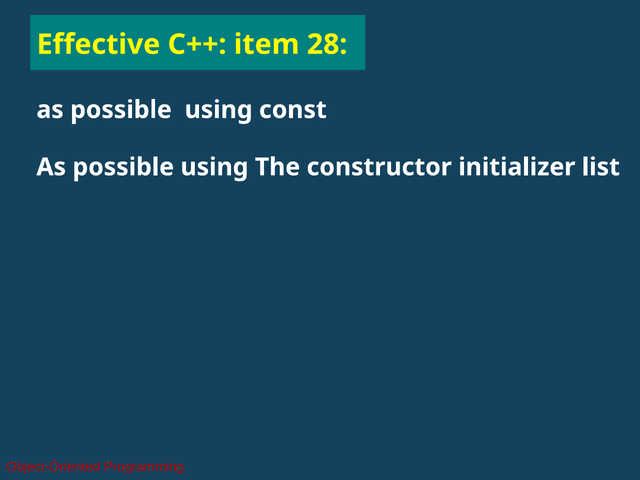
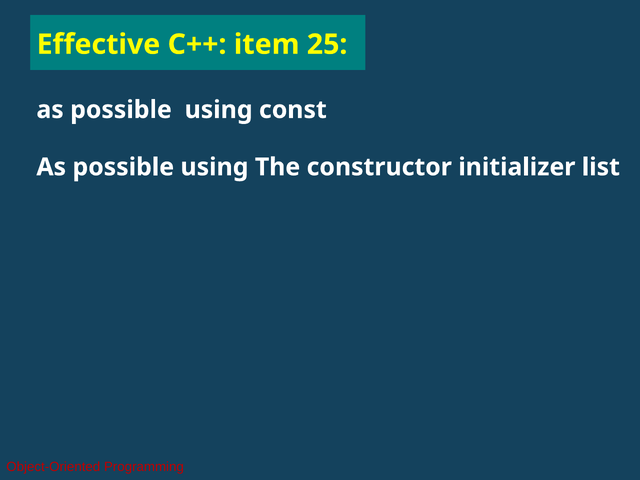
28: 28 -> 25 (327, 44)
